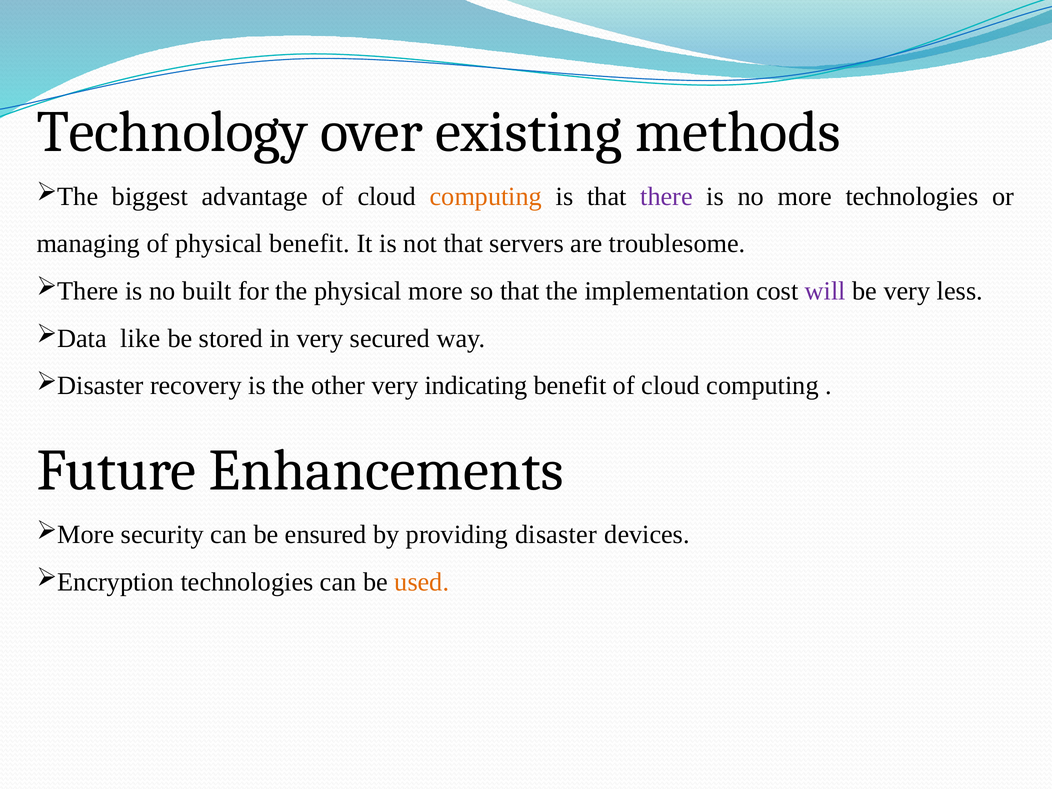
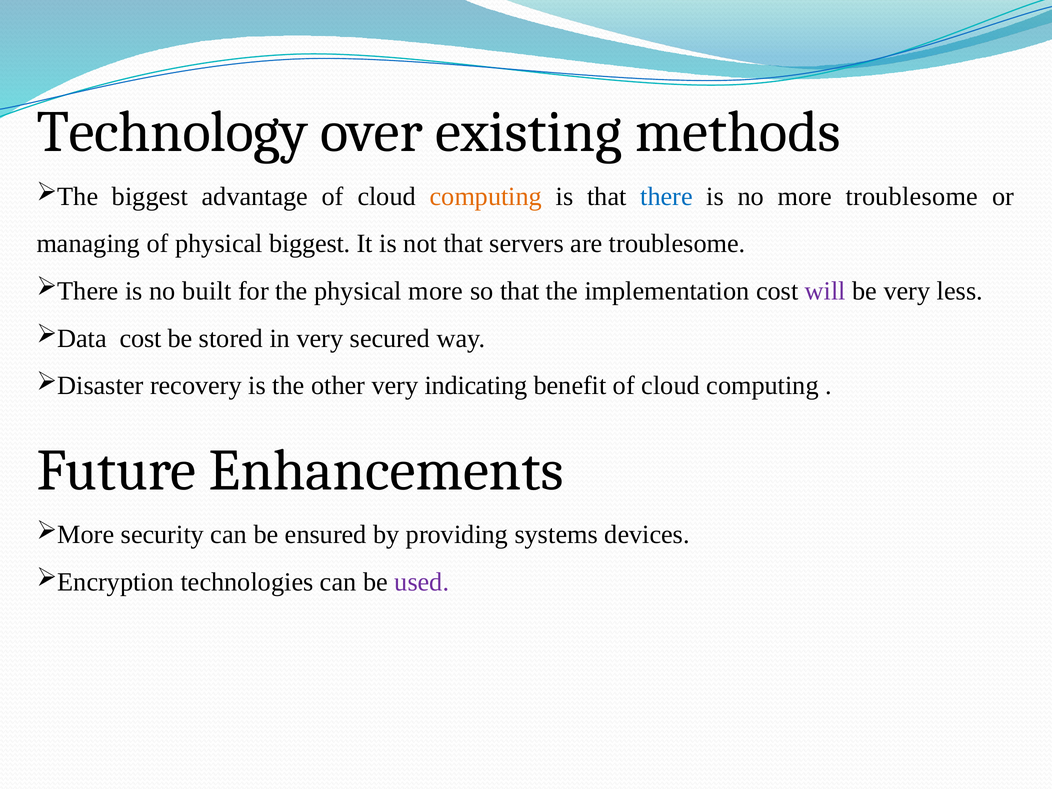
there colour: purple -> blue (666, 196)
more technologies: technologies -> troublesome (912, 196)
physical benefit: benefit -> biggest (310, 244)
like: like -> cost (141, 338)
disaster: disaster -> systems (556, 535)
used colour: orange -> purple (422, 582)
